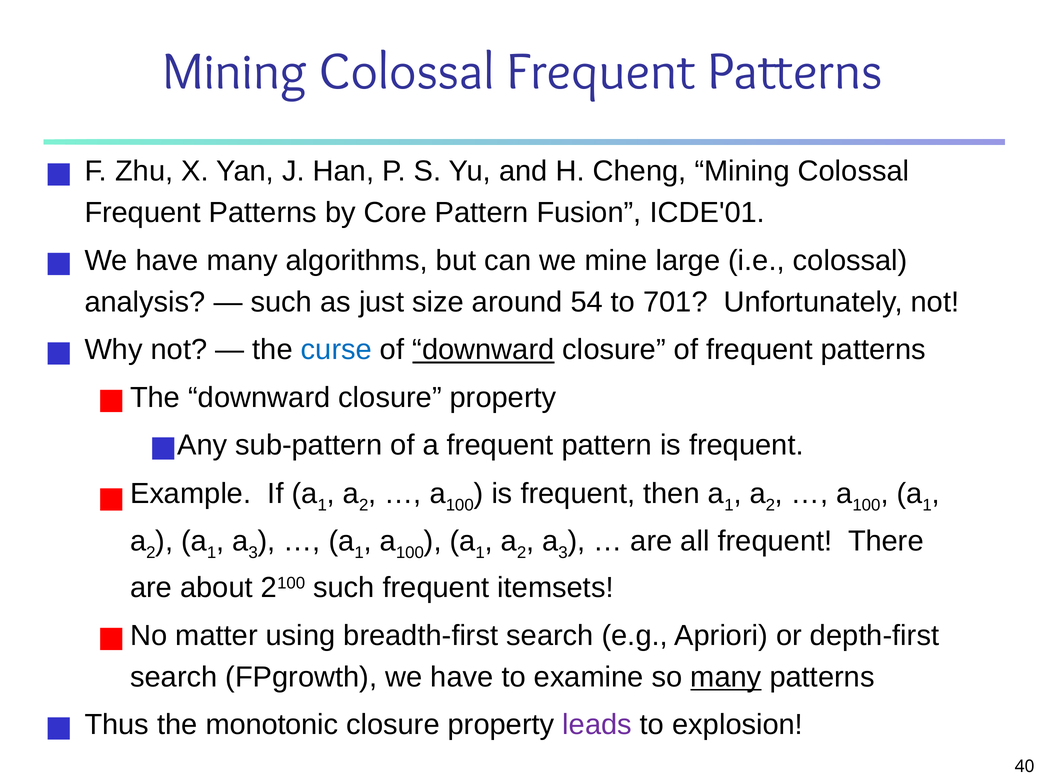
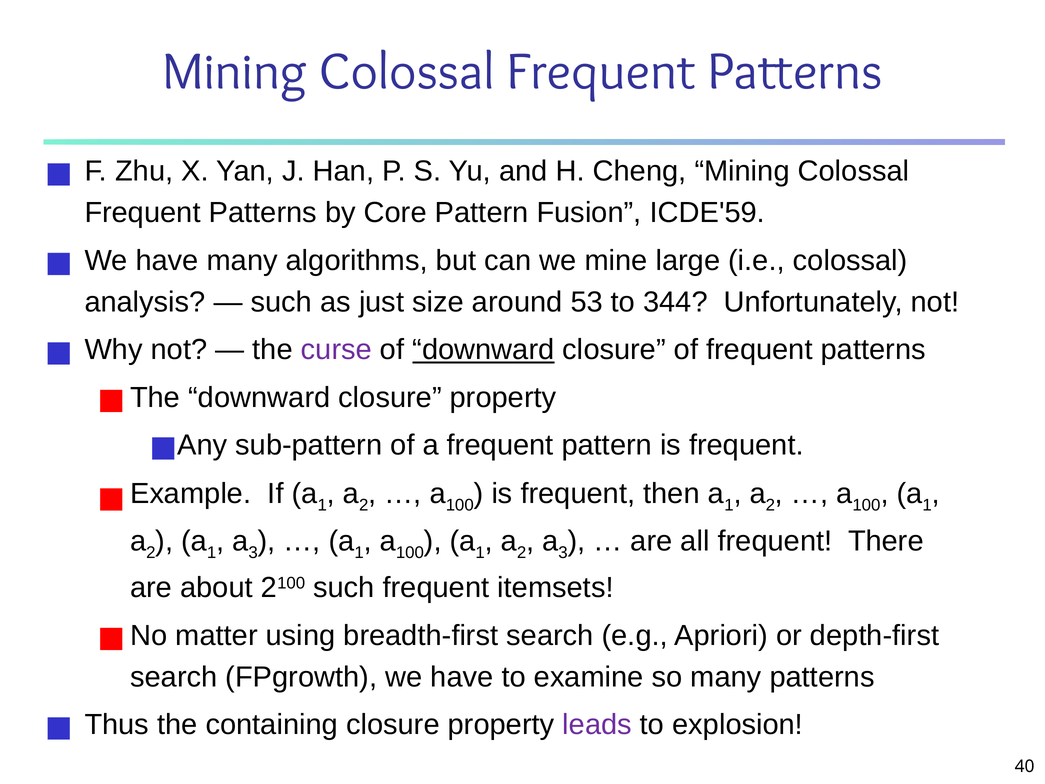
ICDE'01: ICDE'01 -> ICDE'59 (707, 213)
54: 54 -> 53 (587, 302)
701: 701 -> 344 (675, 302)
curse colour: blue -> purple (336, 350)
many underline: present -> none (726, 677)
monotonic: monotonic -> containing (272, 725)
